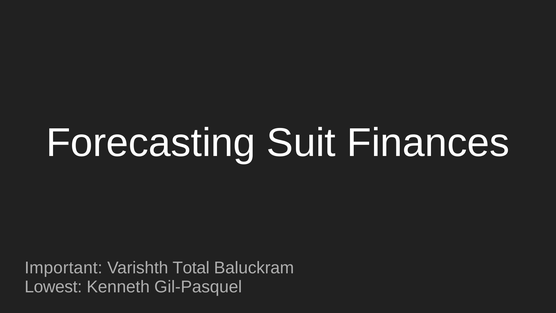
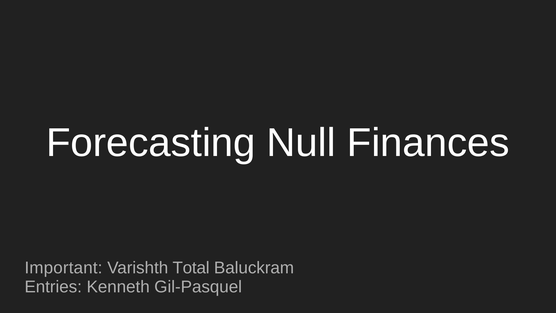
Suit: Suit -> Null (301, 143)
Lowest: Lowest -> Entries (53, 287)
